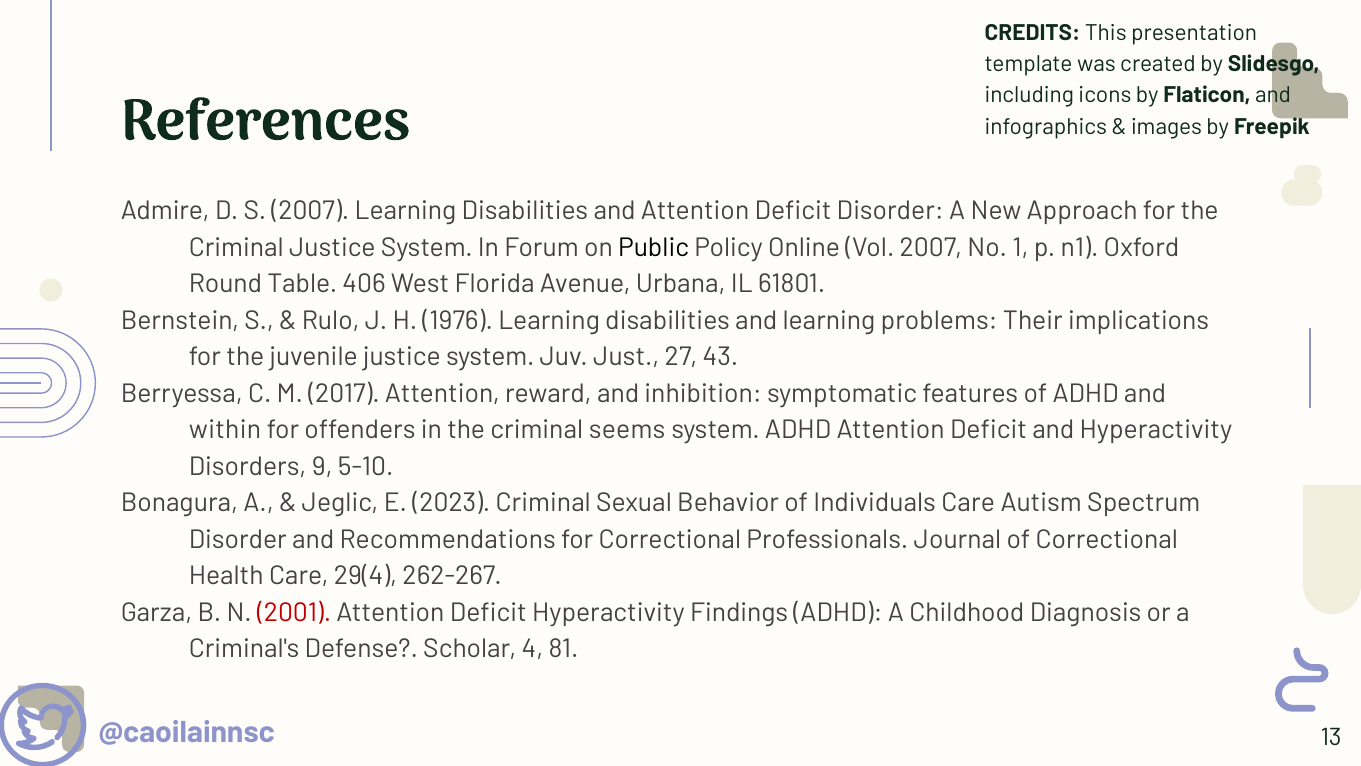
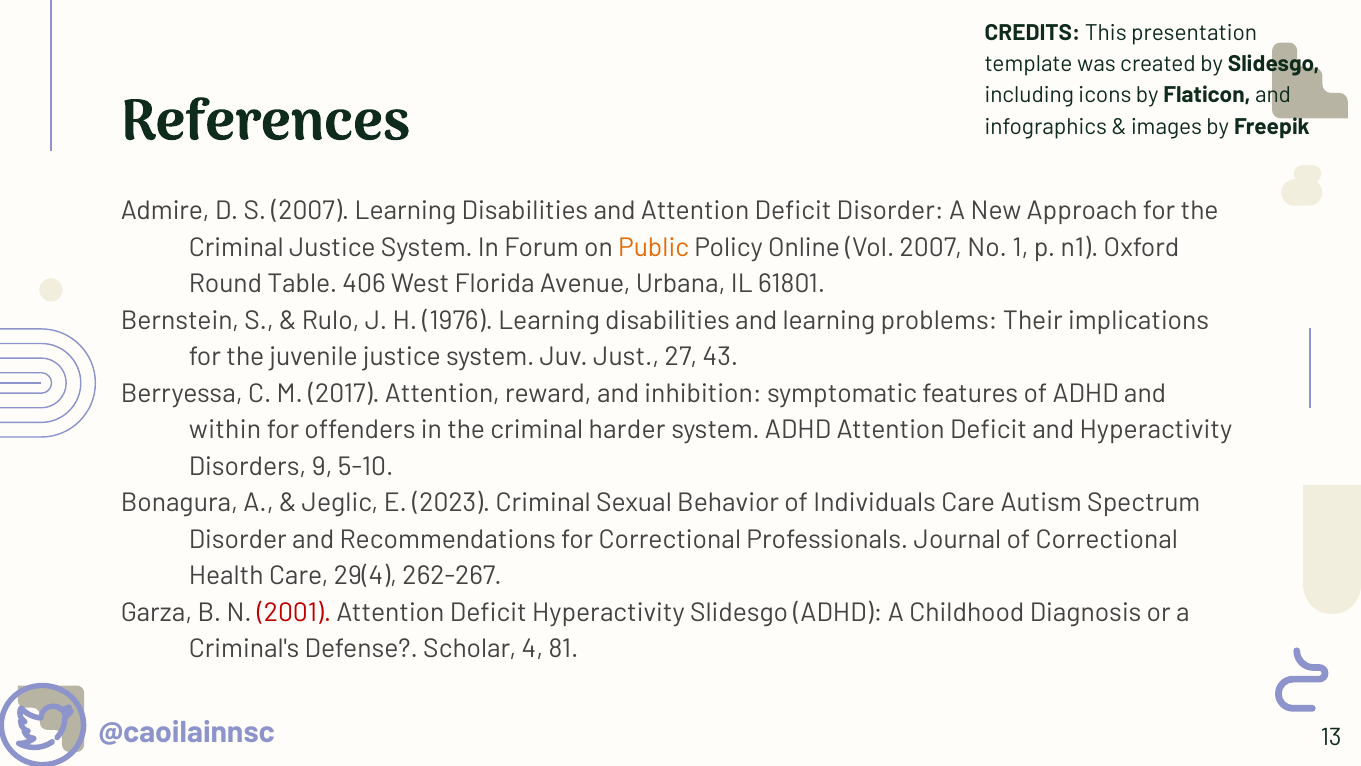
Public colour: black -> orange (654, 247)
seems: seems -> harder (627, 430)
Hyperactivity Findings: Findings -> Slidesgo (739, 612)
